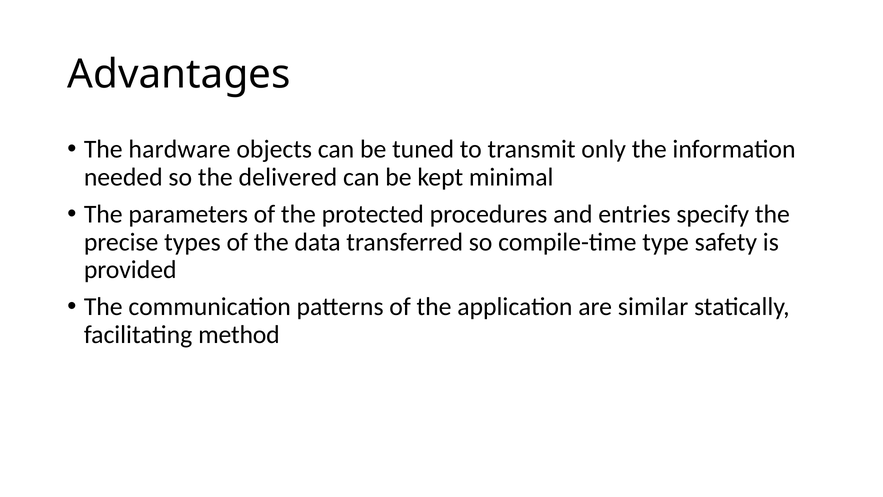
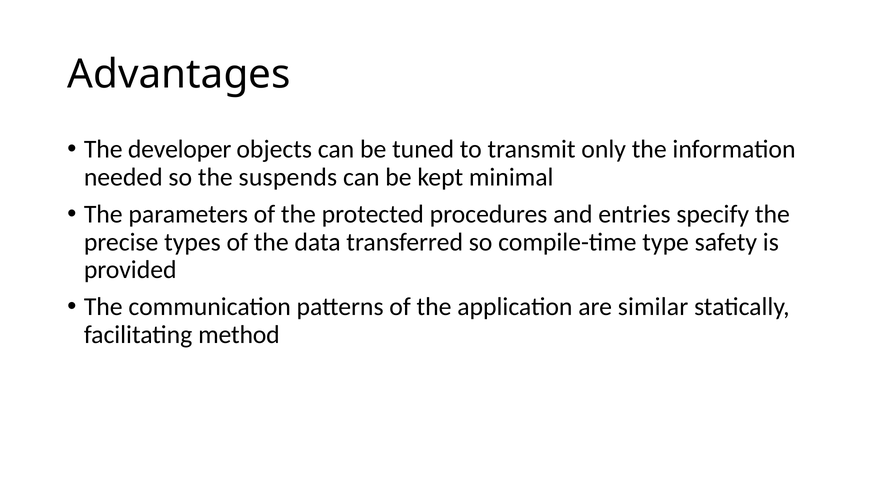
hardware: hardware -> developer (180, 149)
delivered: delivered -> suspends (288, 177)
